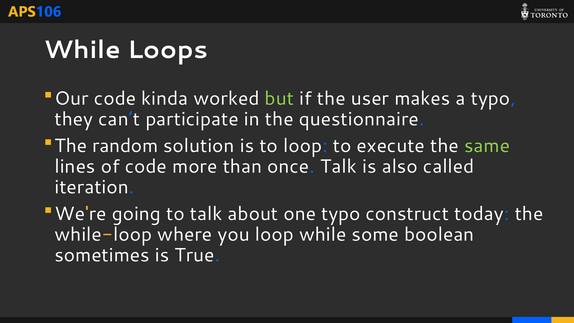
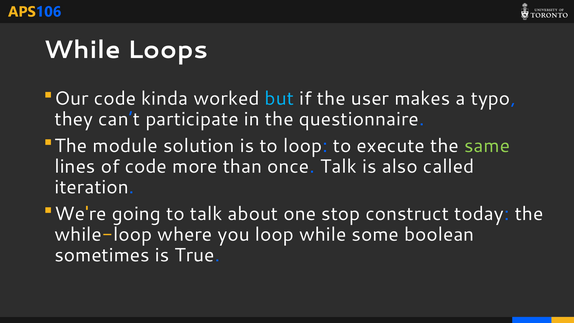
but colour: light green -> light blue (279, 98)
random: random -> module (125, 146)
one typo: typo -> stop (341, 214)
